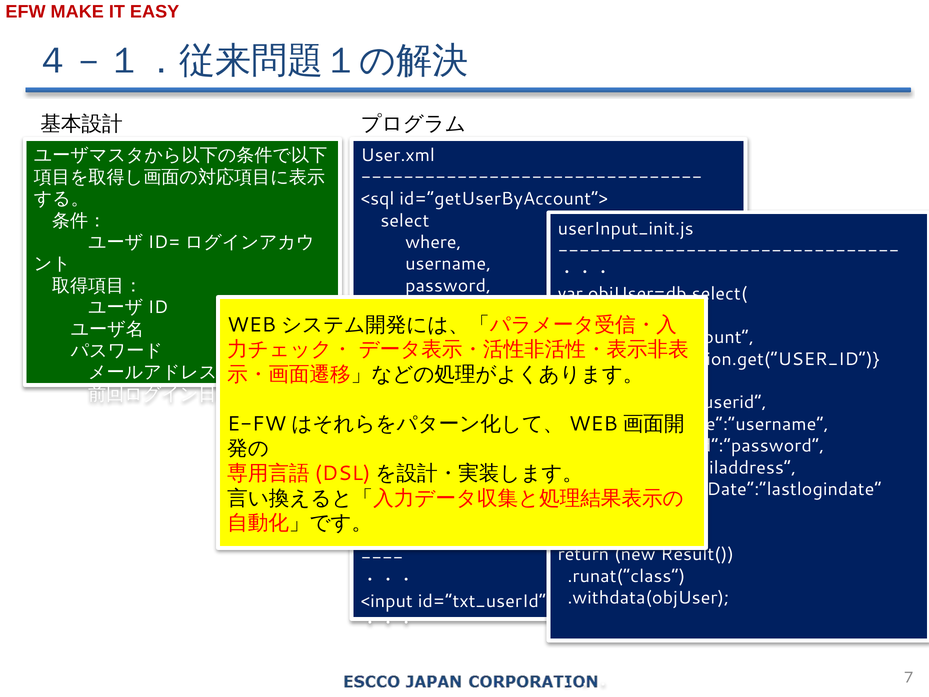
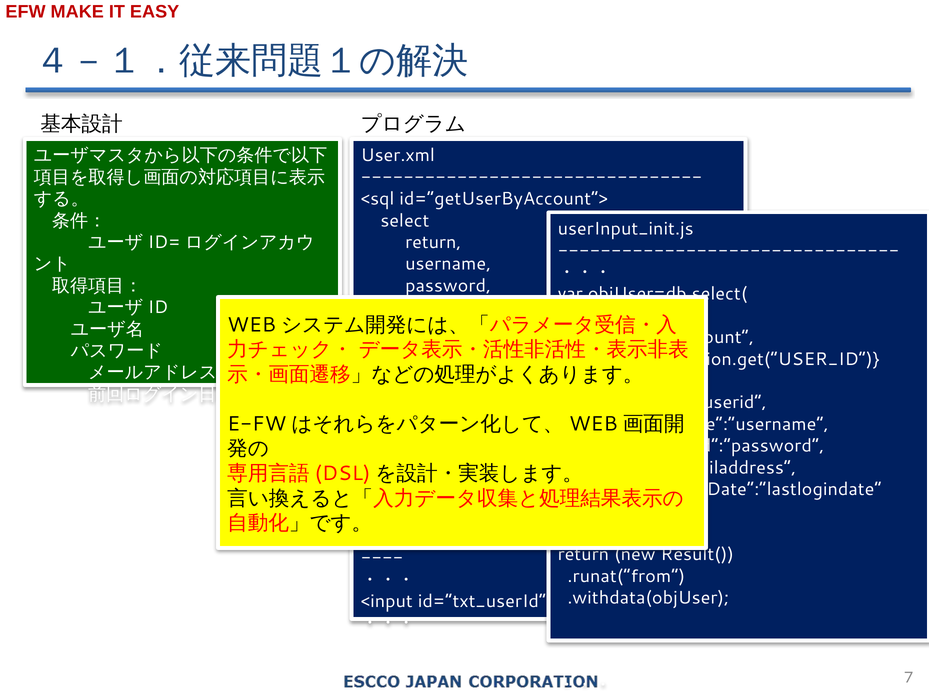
where: where -> return (433, 242)
.runat(“class: .runat(“class -> .runat(“from (626, 576)
